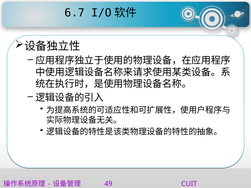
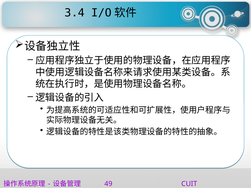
6.7: 6.7 -> 3.4 (75, 13)
